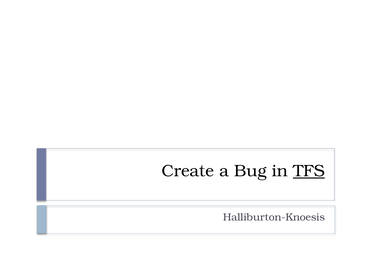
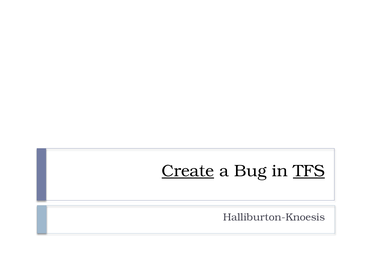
Create underline: none -> present (188, 171)
